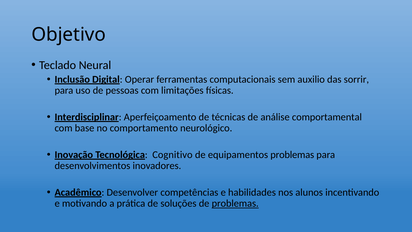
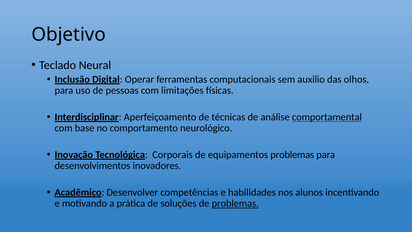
sorrir: sorrir -> olhos (356, 79)
comportamental underline: none -> present (327, 117)
Cognitivo: Cognitivo -> Corporais (173, 155)
